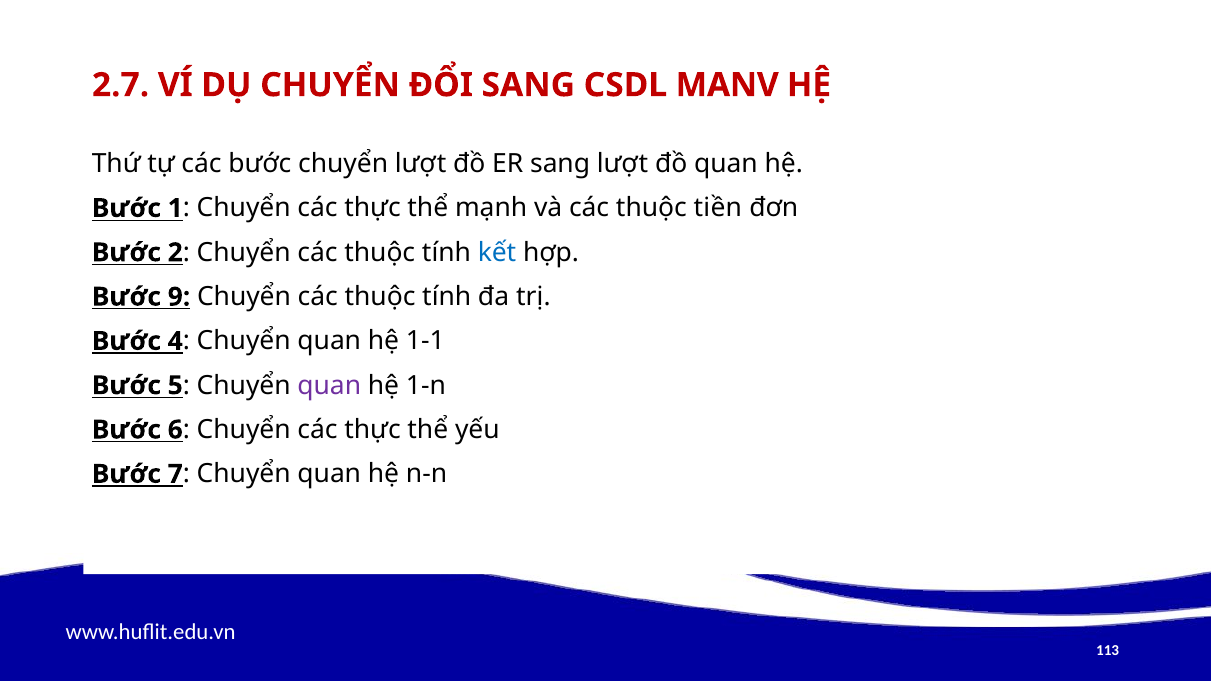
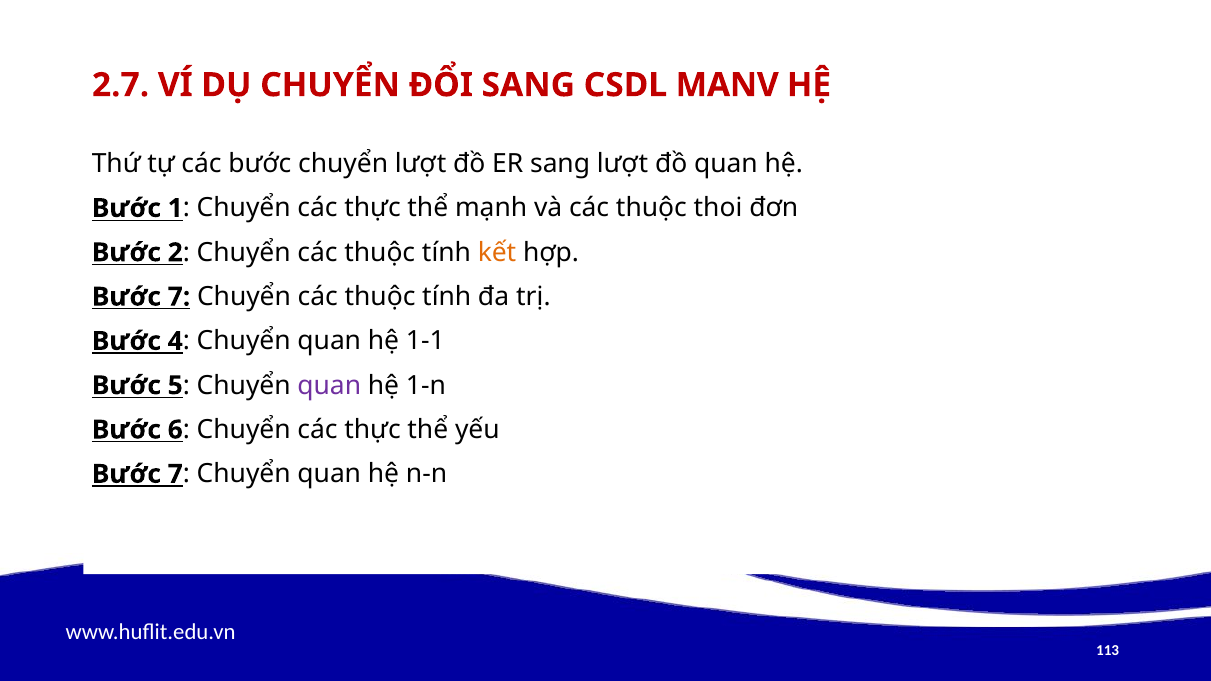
tiền: tiền -> thoi (718, 208)
kết colour: blue -> orange (497, 253)
9: 9 -> 7 (179, 297)
